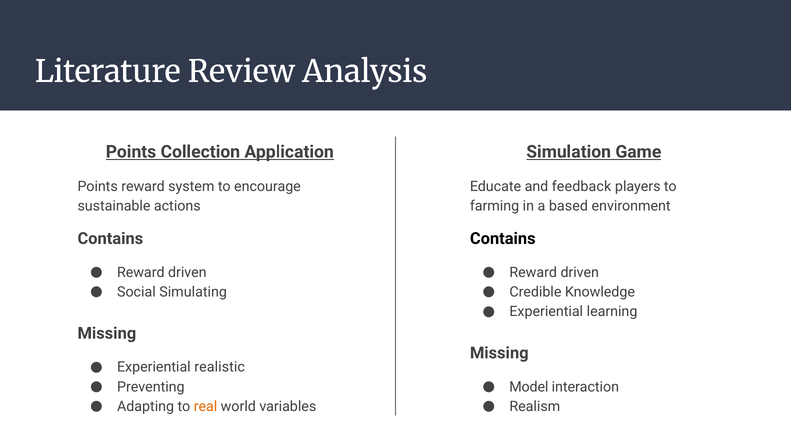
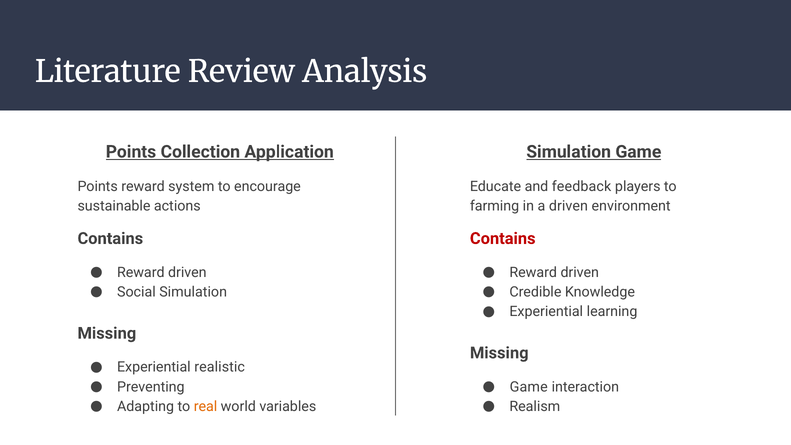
a based: based -> driven (568, 206)
Contains colour: black -> red (503, 238)
Social Simulating: Simulating -> Simulation (193, 292)
Model: Model -> Game (529, 387)
